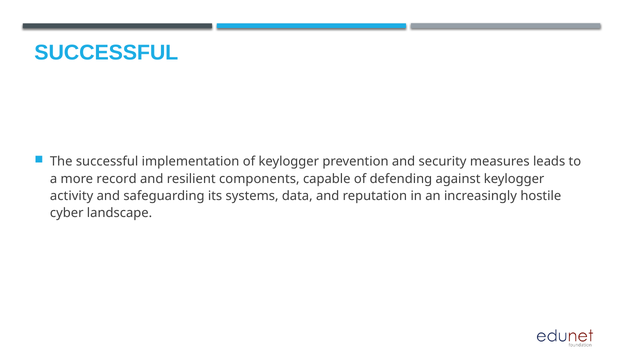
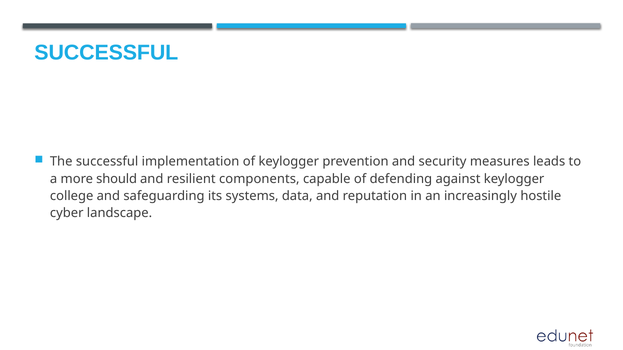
record: record -> should (117, 179)
activity: activity -> college (72, 196)
